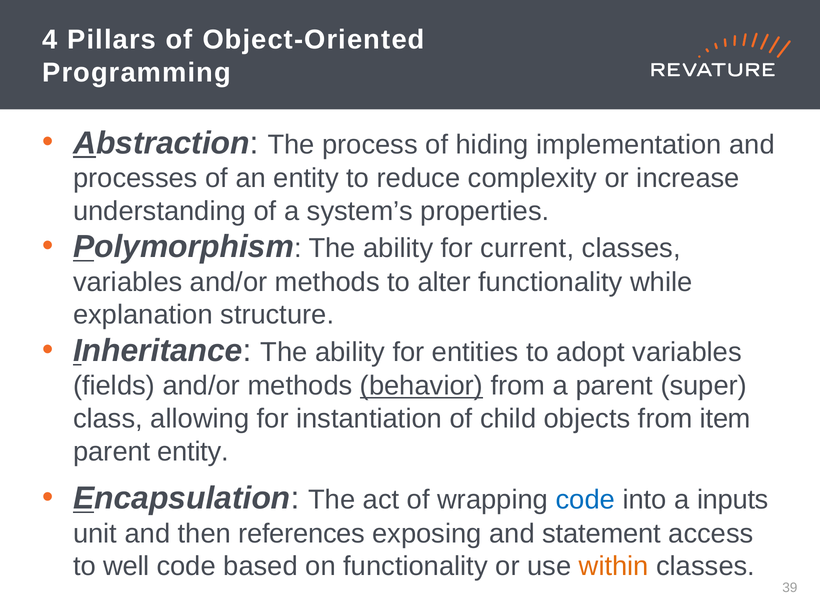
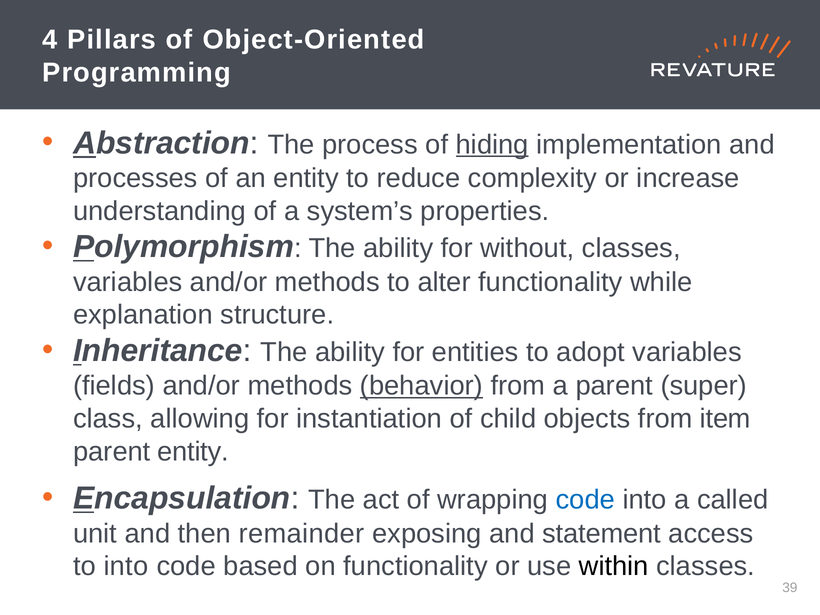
hiding underline: none -> present (492, 145)
current: current -> without (527, 248)
inputs: inputs -> called (733, 500)
references: references -> remainder (301, 534)
to well: well -> into (126, 566)
within colour: orange -> black (614, 566)
